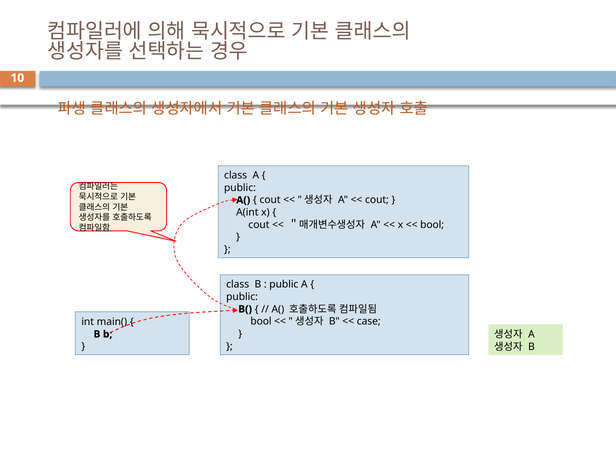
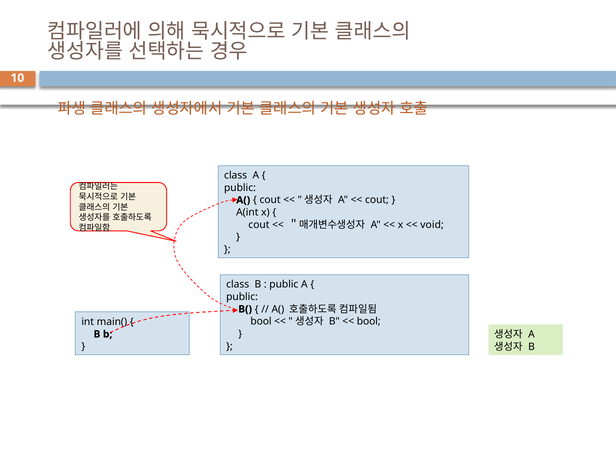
bool: bool -> void (432, 225)
case: case -> bool (369, 321)
